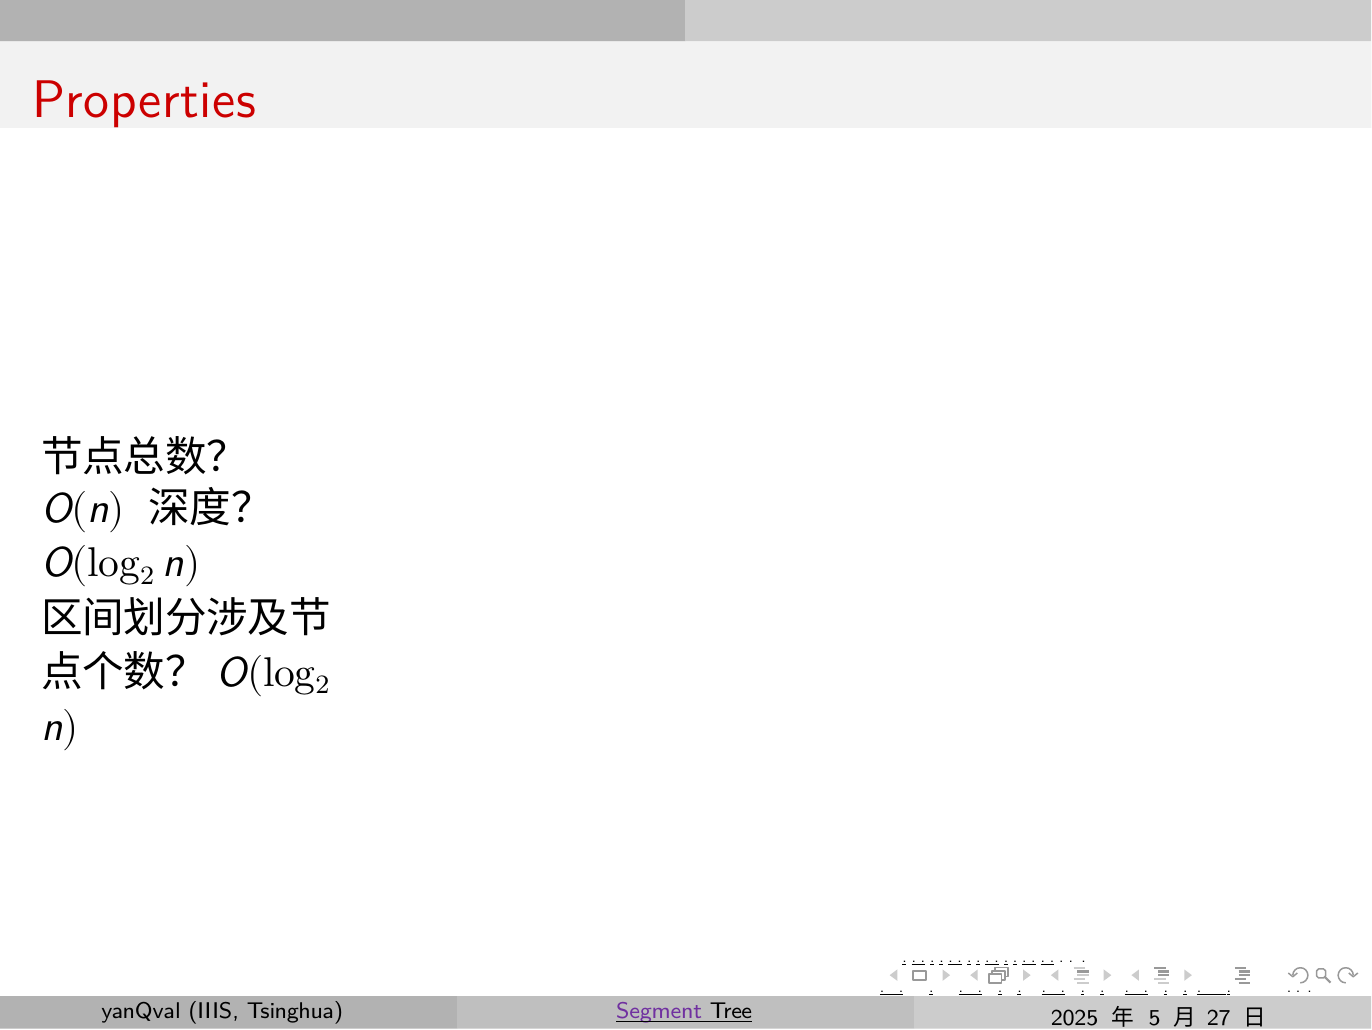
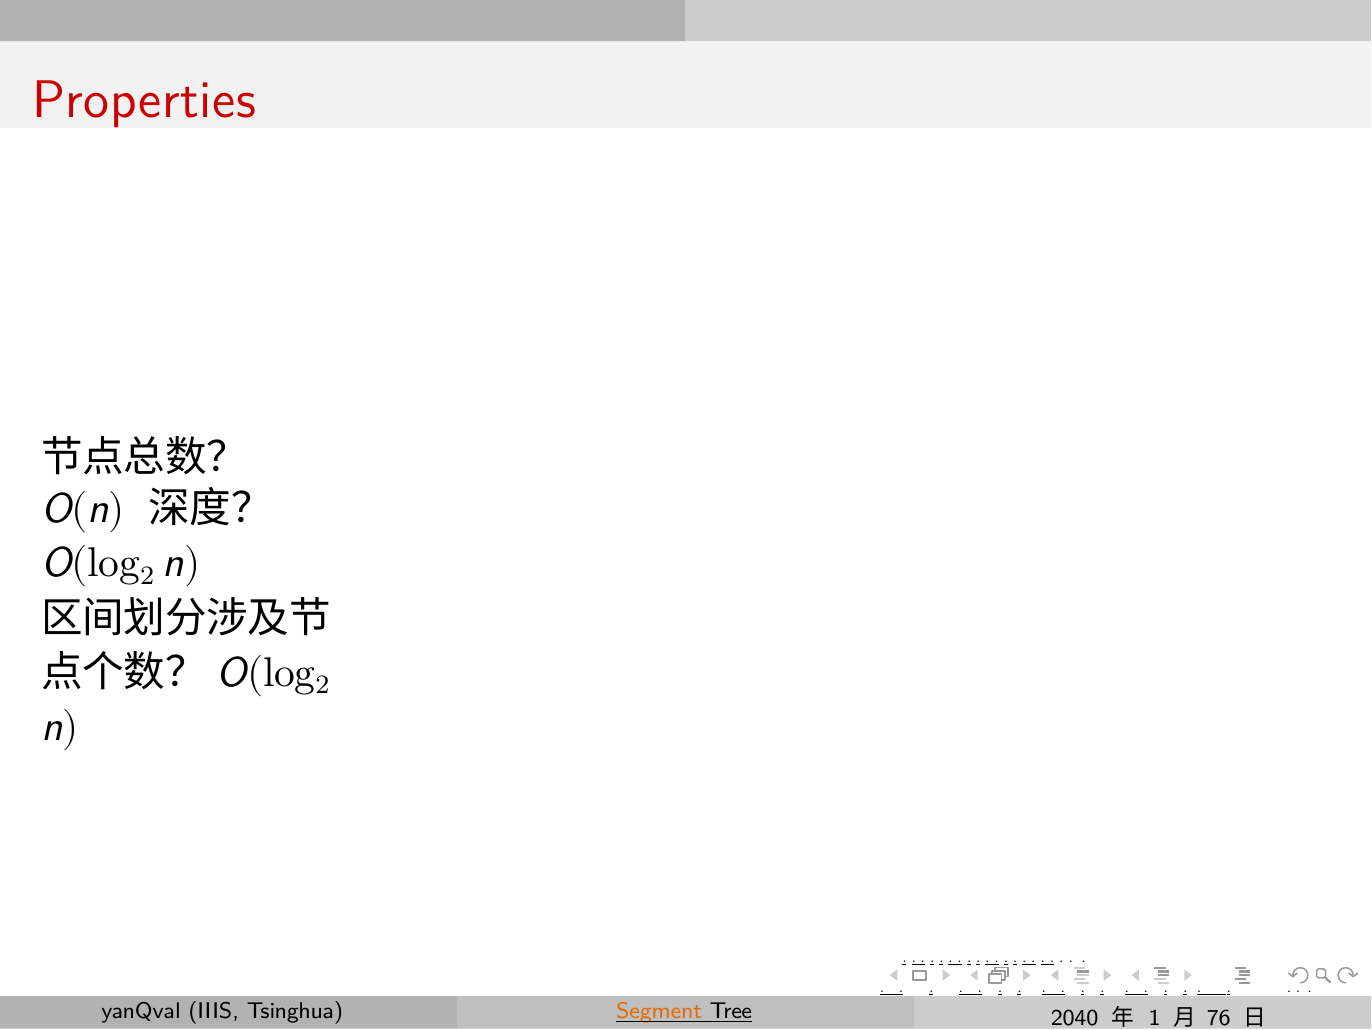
Segment colour: purple -> orange (659, 1011)
2025: 2025 -> 2040 (1075, 1018)
5: 5 -> 1 (1155, 1018)
27: 27 -> 76 (1219, 1018)
